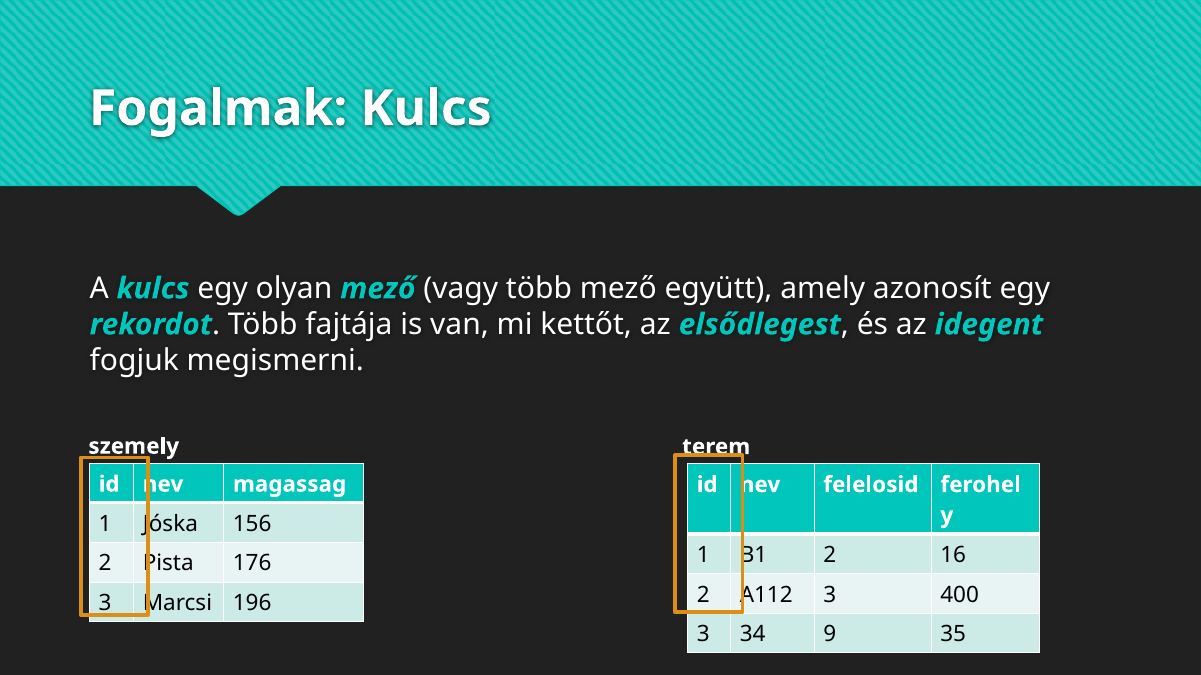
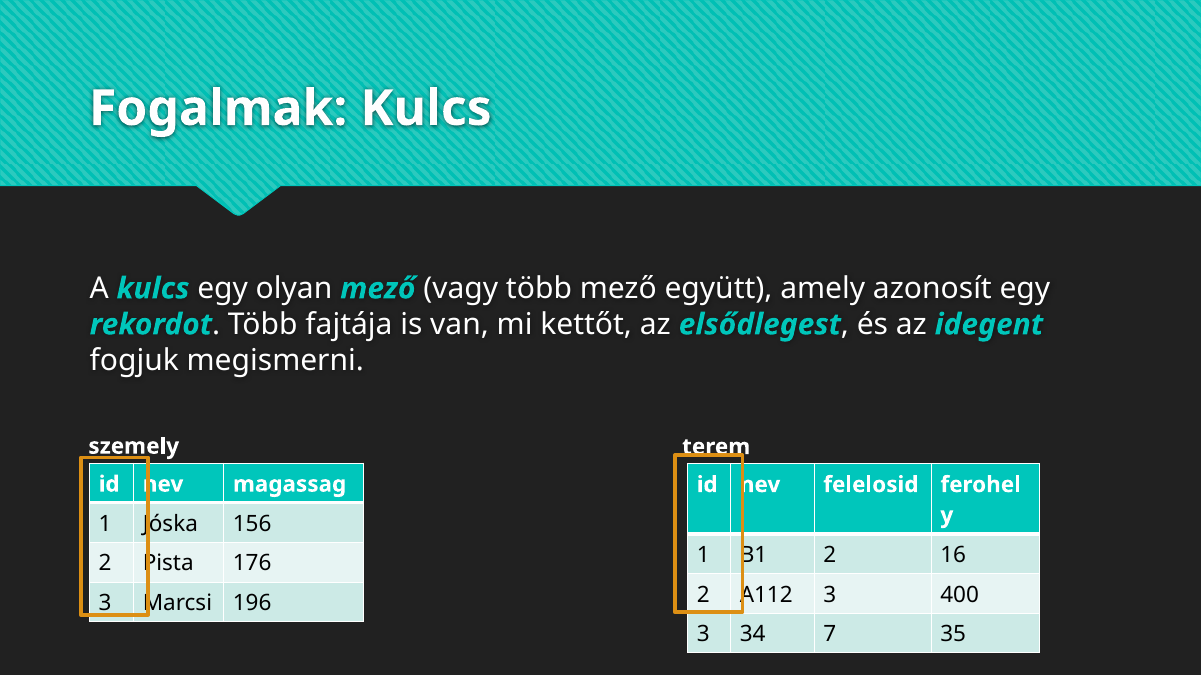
9: 9 -> 7 (830, 635)
